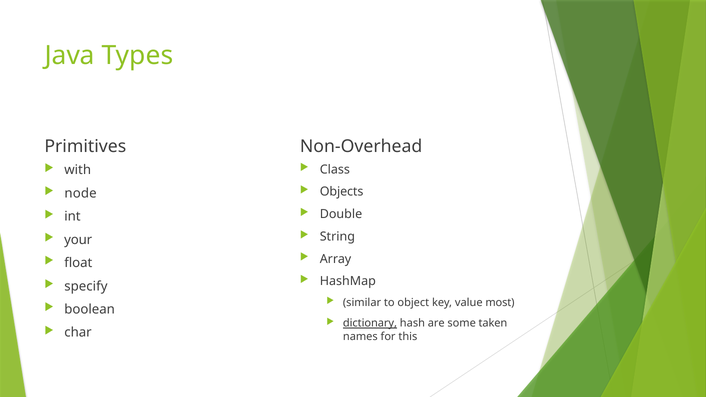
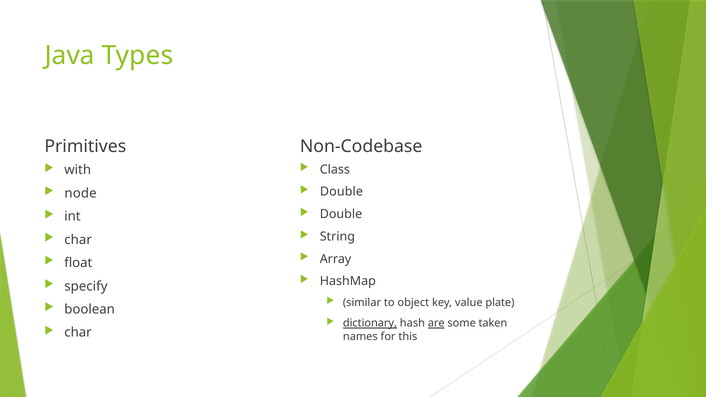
Non-Overhead: Non-Overhead -> Non-Codebase (361, 146)
Objects: Objects -> Double (341, 192)
your: your -> char (78, 240)
most: most -> plate (500, 303)
are underline: none -> present (436, 323)
